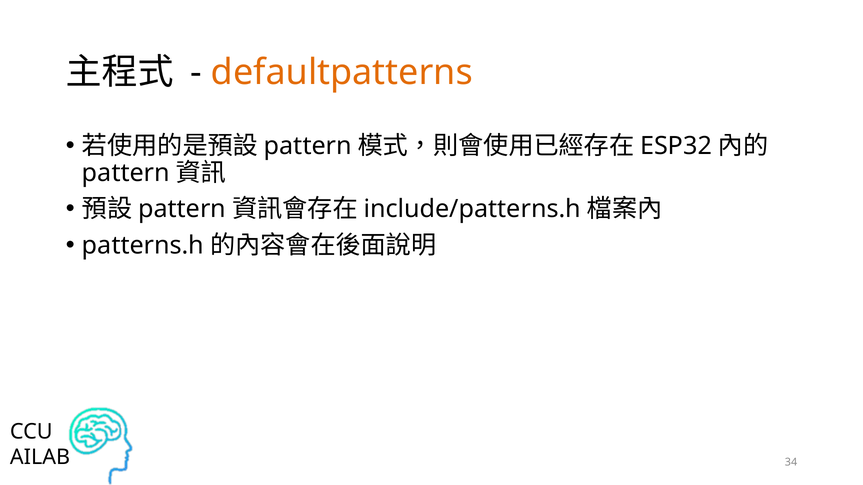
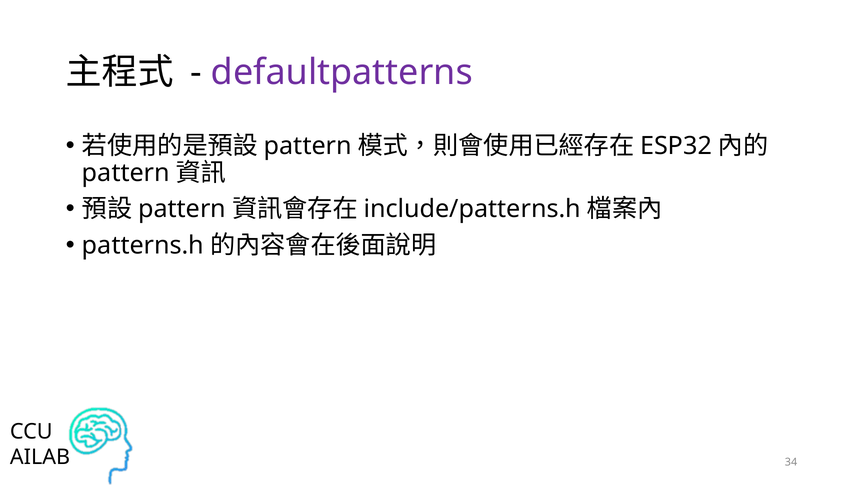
defaultpatterns colour: orange -> purple (342, 73)
